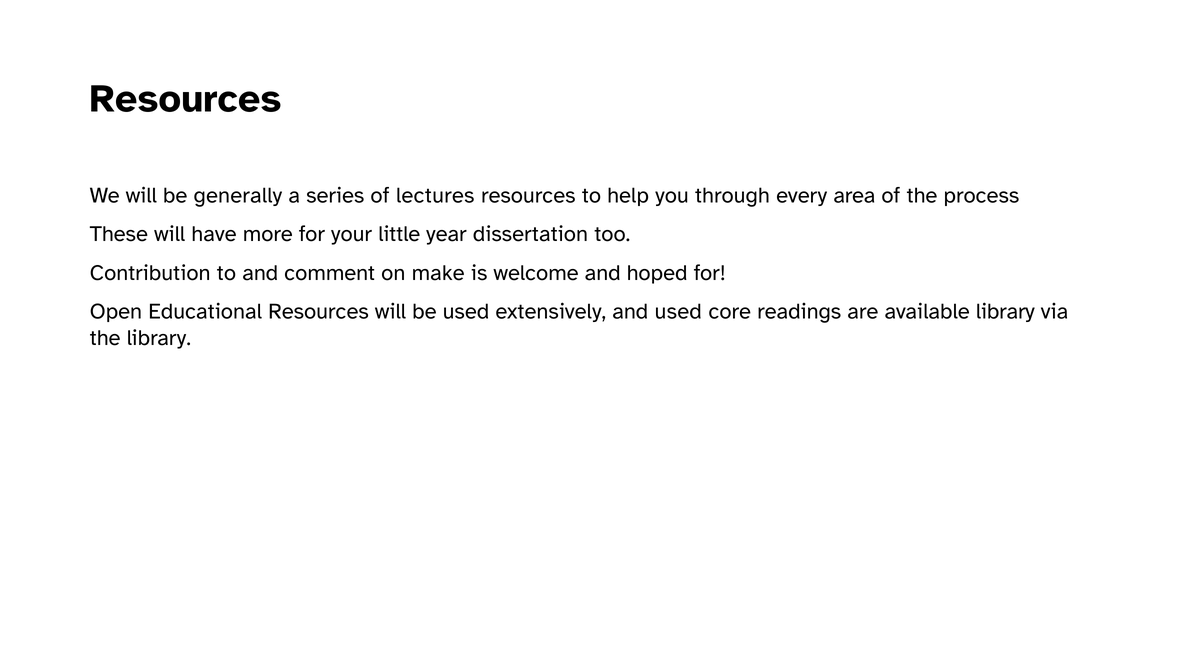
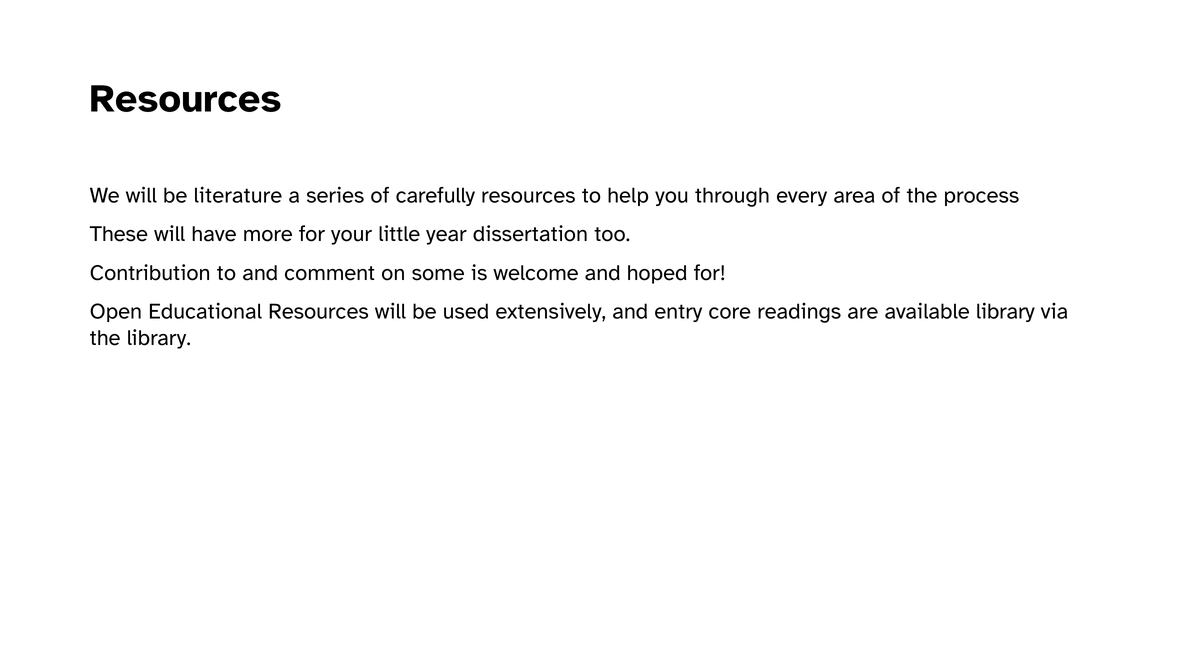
generally: generally -> literature (238, 195)
lectures: lectures -> carefully (435, 195)
make: make -> some (438, 273)
and used: used -> entry (678, 312)
